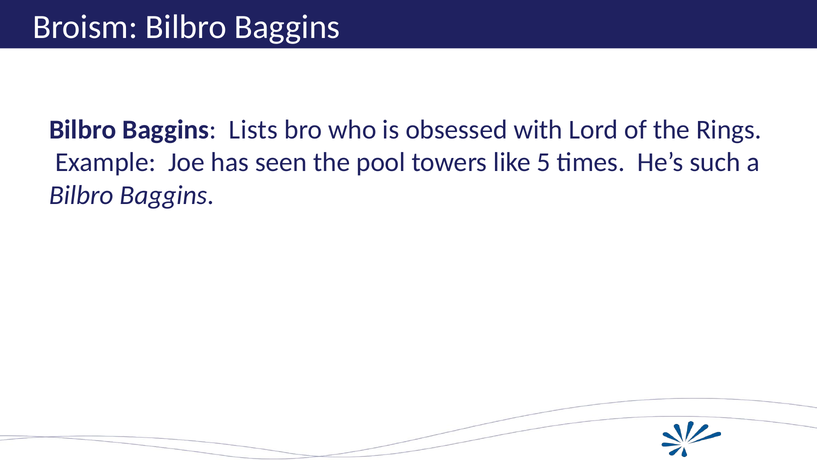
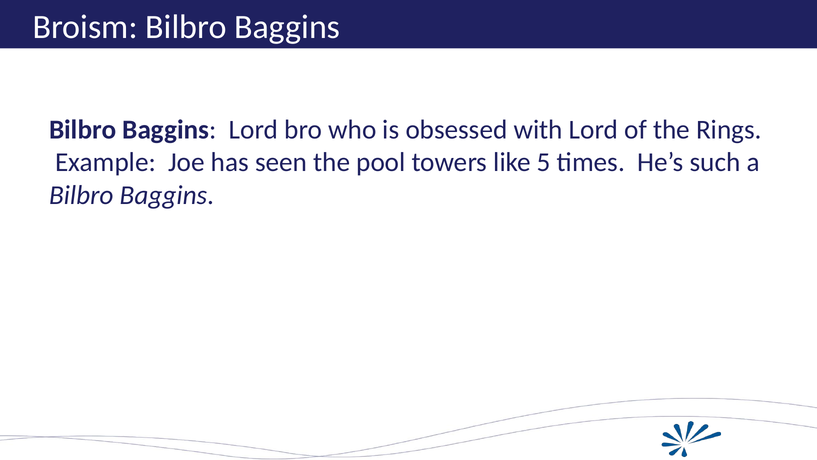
Baggins Lists: Lists -> Lord (254, 130)
